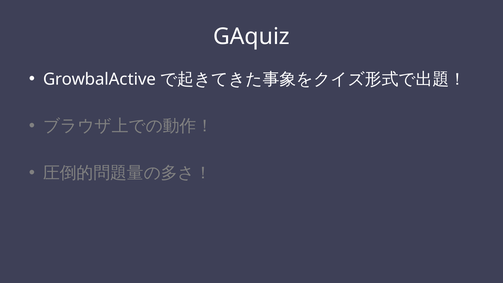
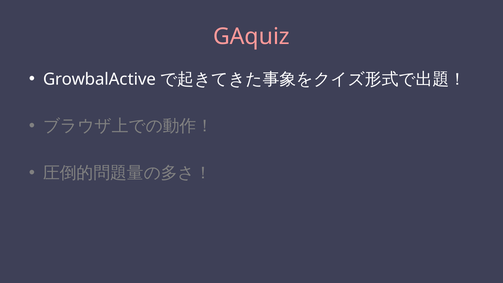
GAquiz colour: white -> pink (251, 37)
